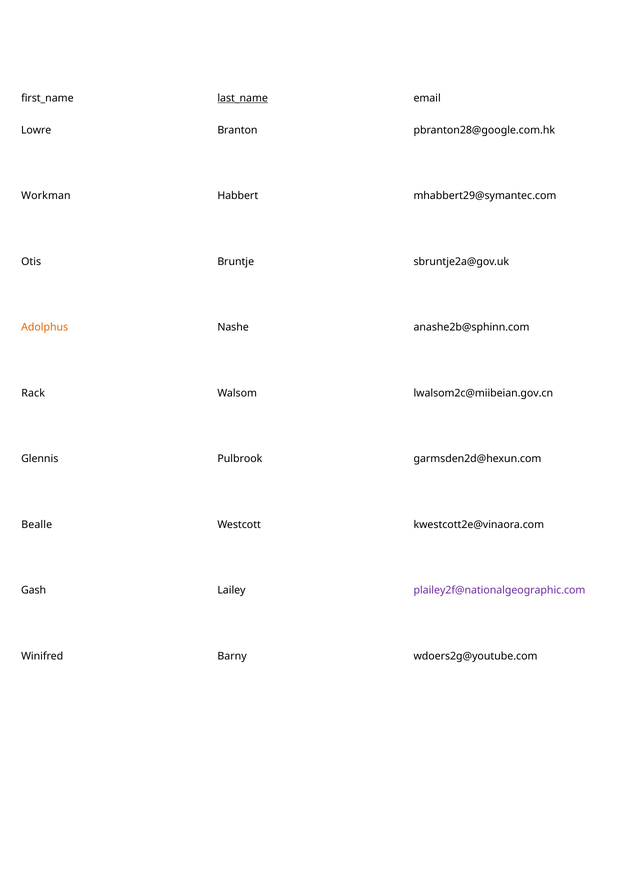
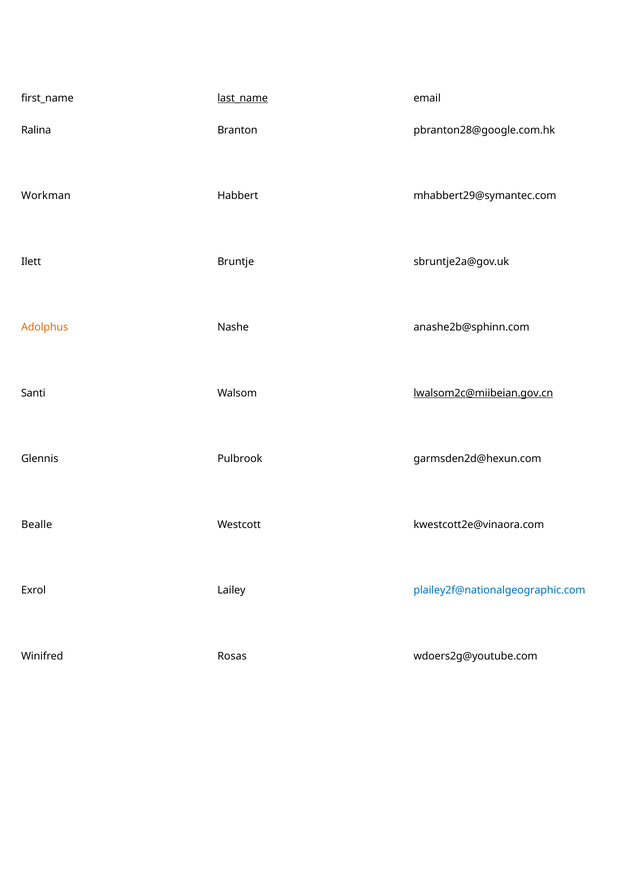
Lowre: Lowre -> Ralina (36, 130)
Otis: Otis -> Ilett (31, 262)
Rack: Rack -> Santi (33, 393)
lwalsom2c@miibeian.gov.cn underline: none -> present (483, 393)
Gash: Gash -> Exrol (34, 590)
plailey2f@nationalgeographic.com colour: purple -> blue (499, 590)
Barny: Barny -> Rosas (232, 656)
